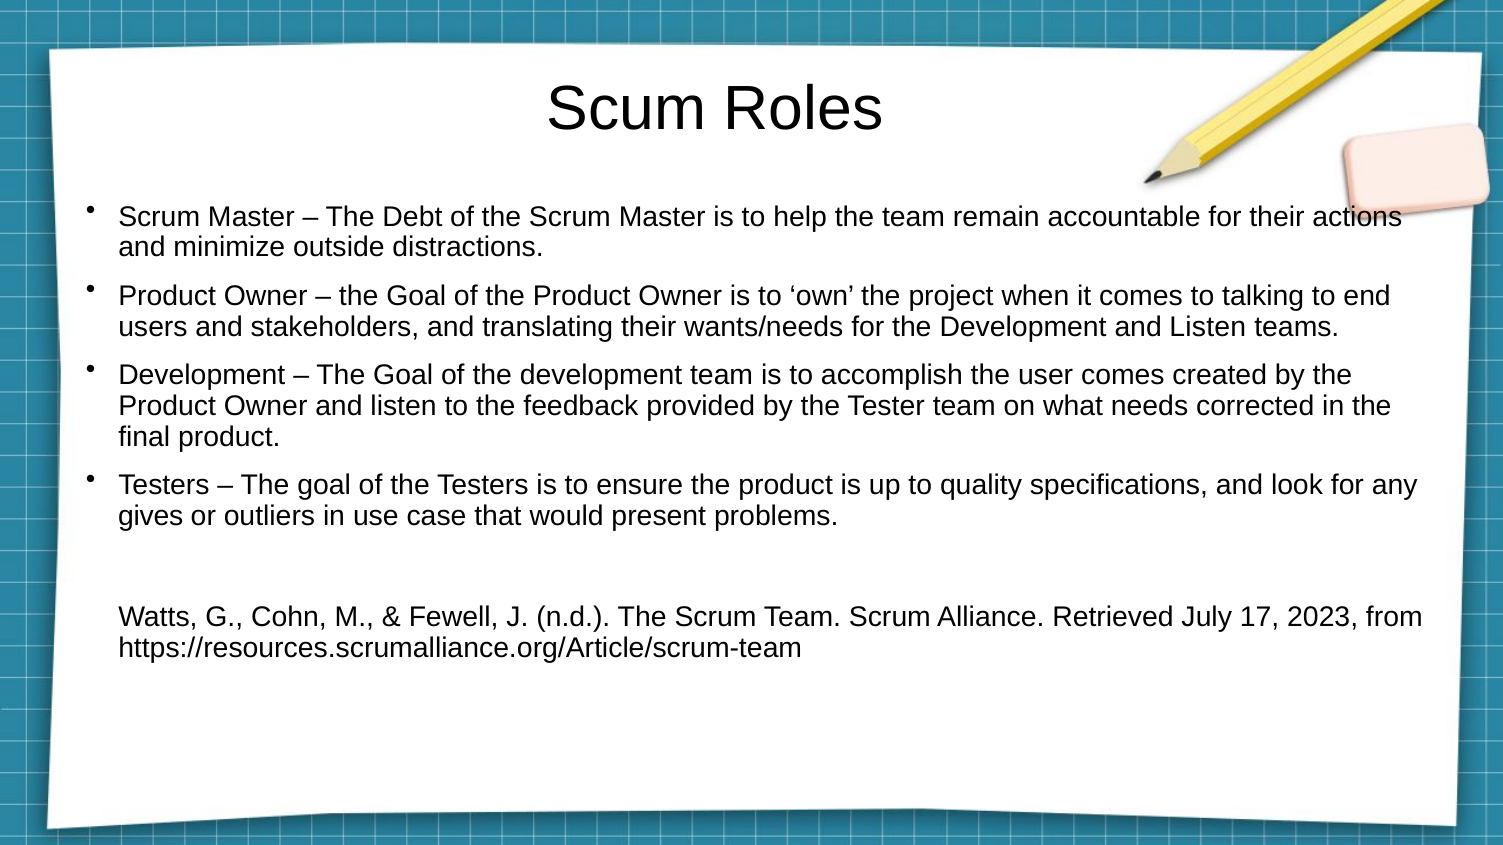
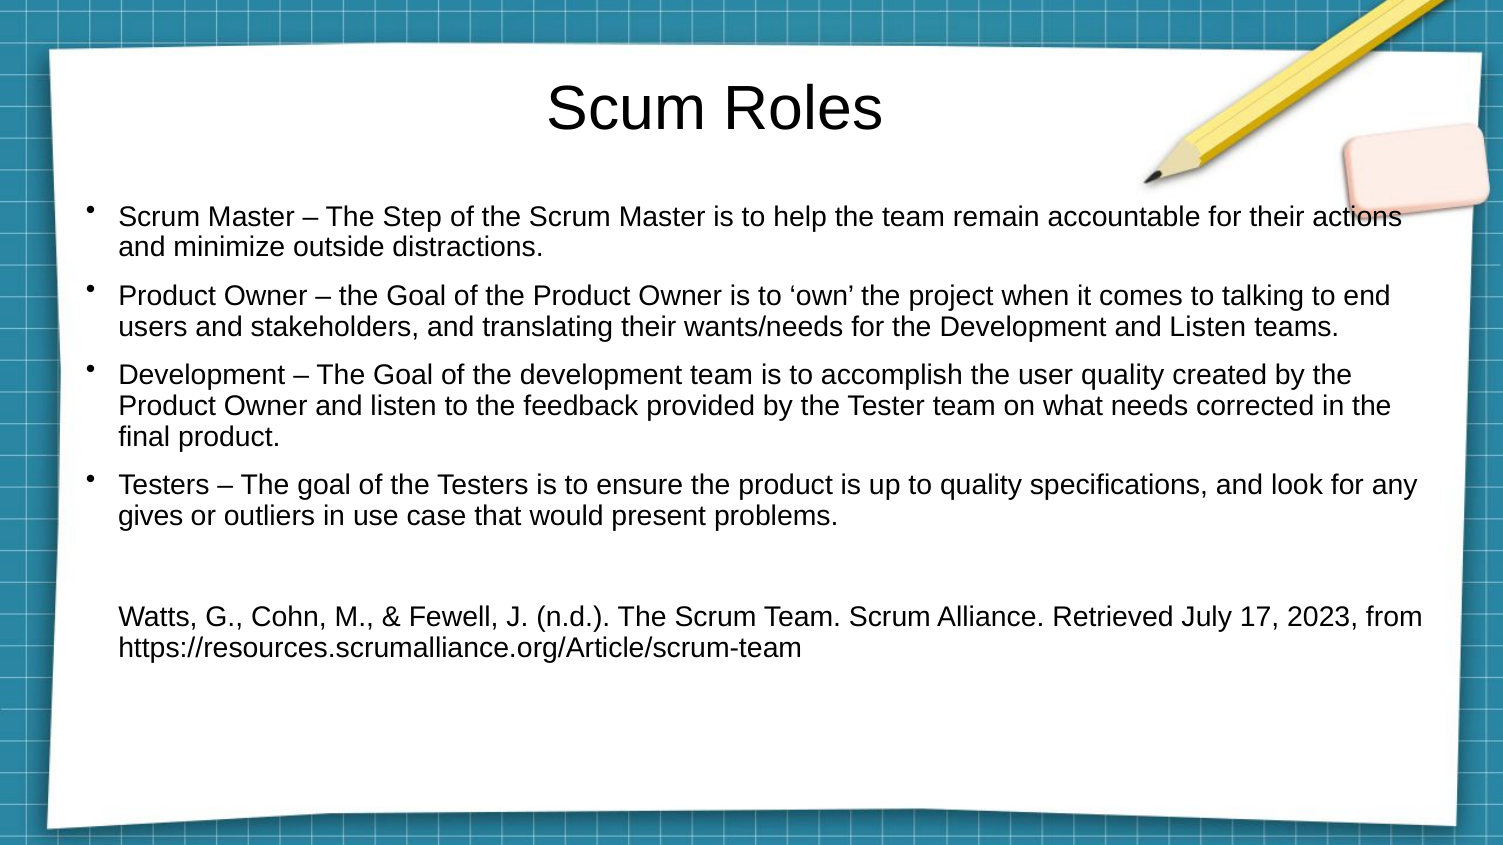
Debt: Debt -> Step (412, 217)
user comes: comes -> quality (1123, 376)
